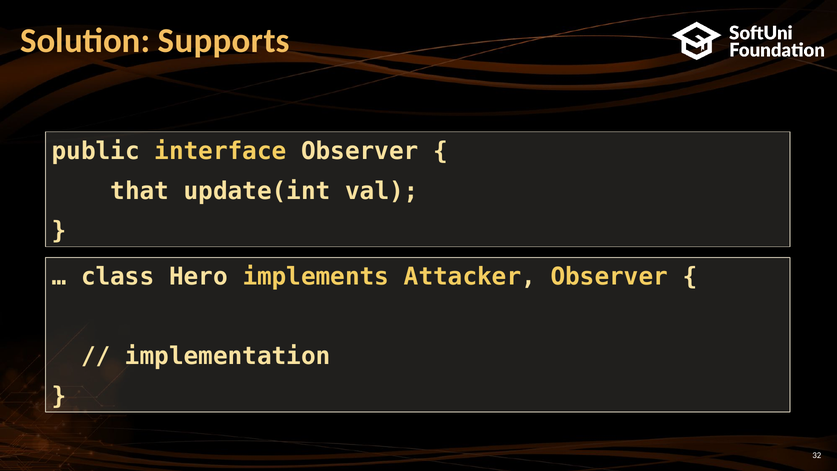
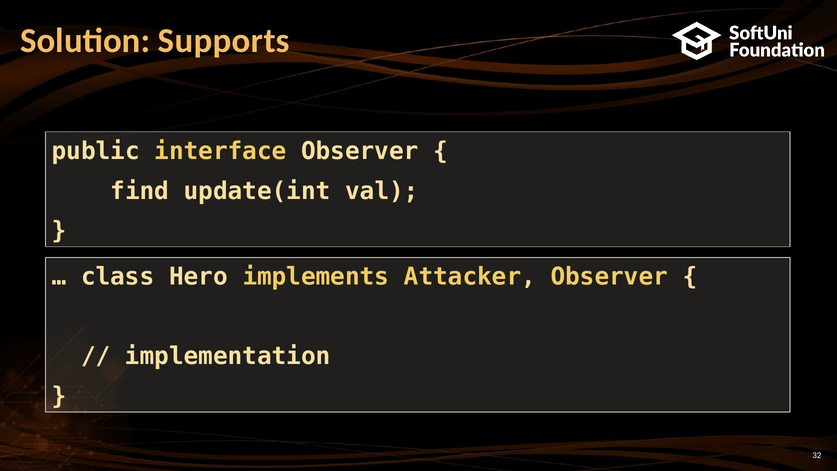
that: that -> find (140, 191)
